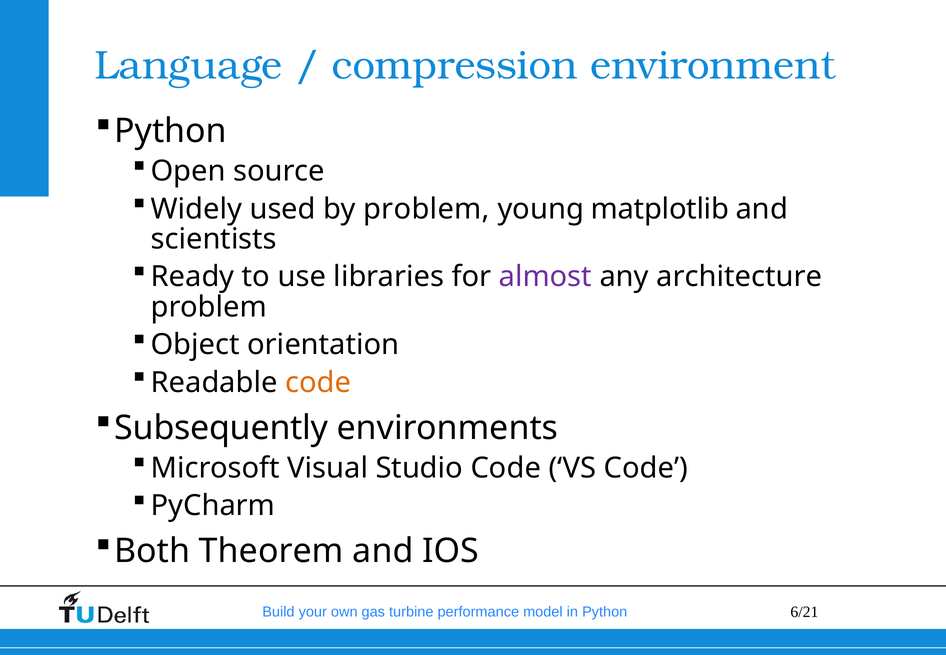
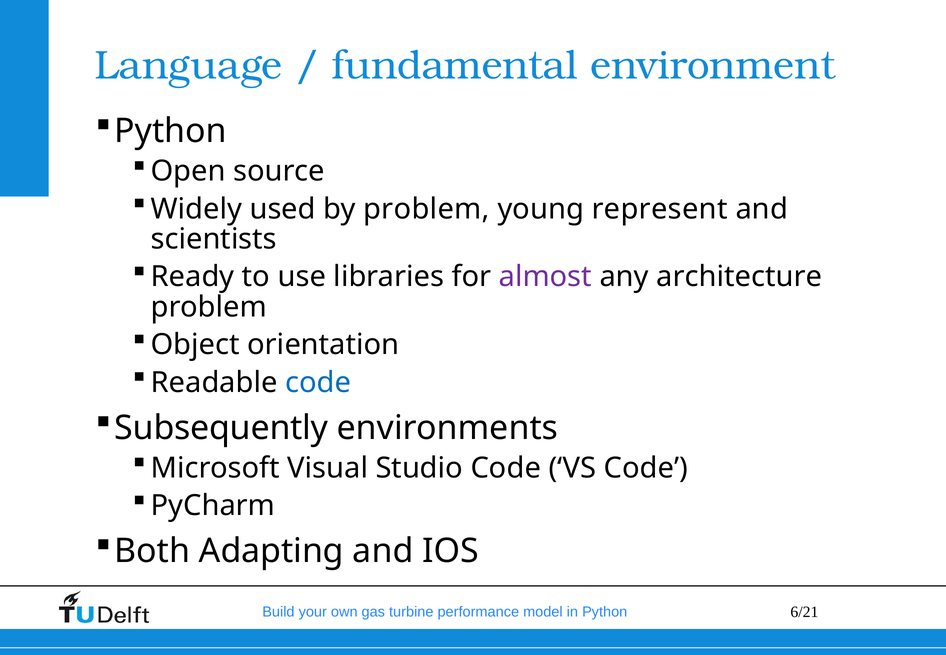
compression: compression -> fundamental (455, 66)
matplotlib: matplotlib -> represent (660, 209)
code colour: orange -> blue (318, 382)
Theorem: Theorem -> Adapting (271, 551)
